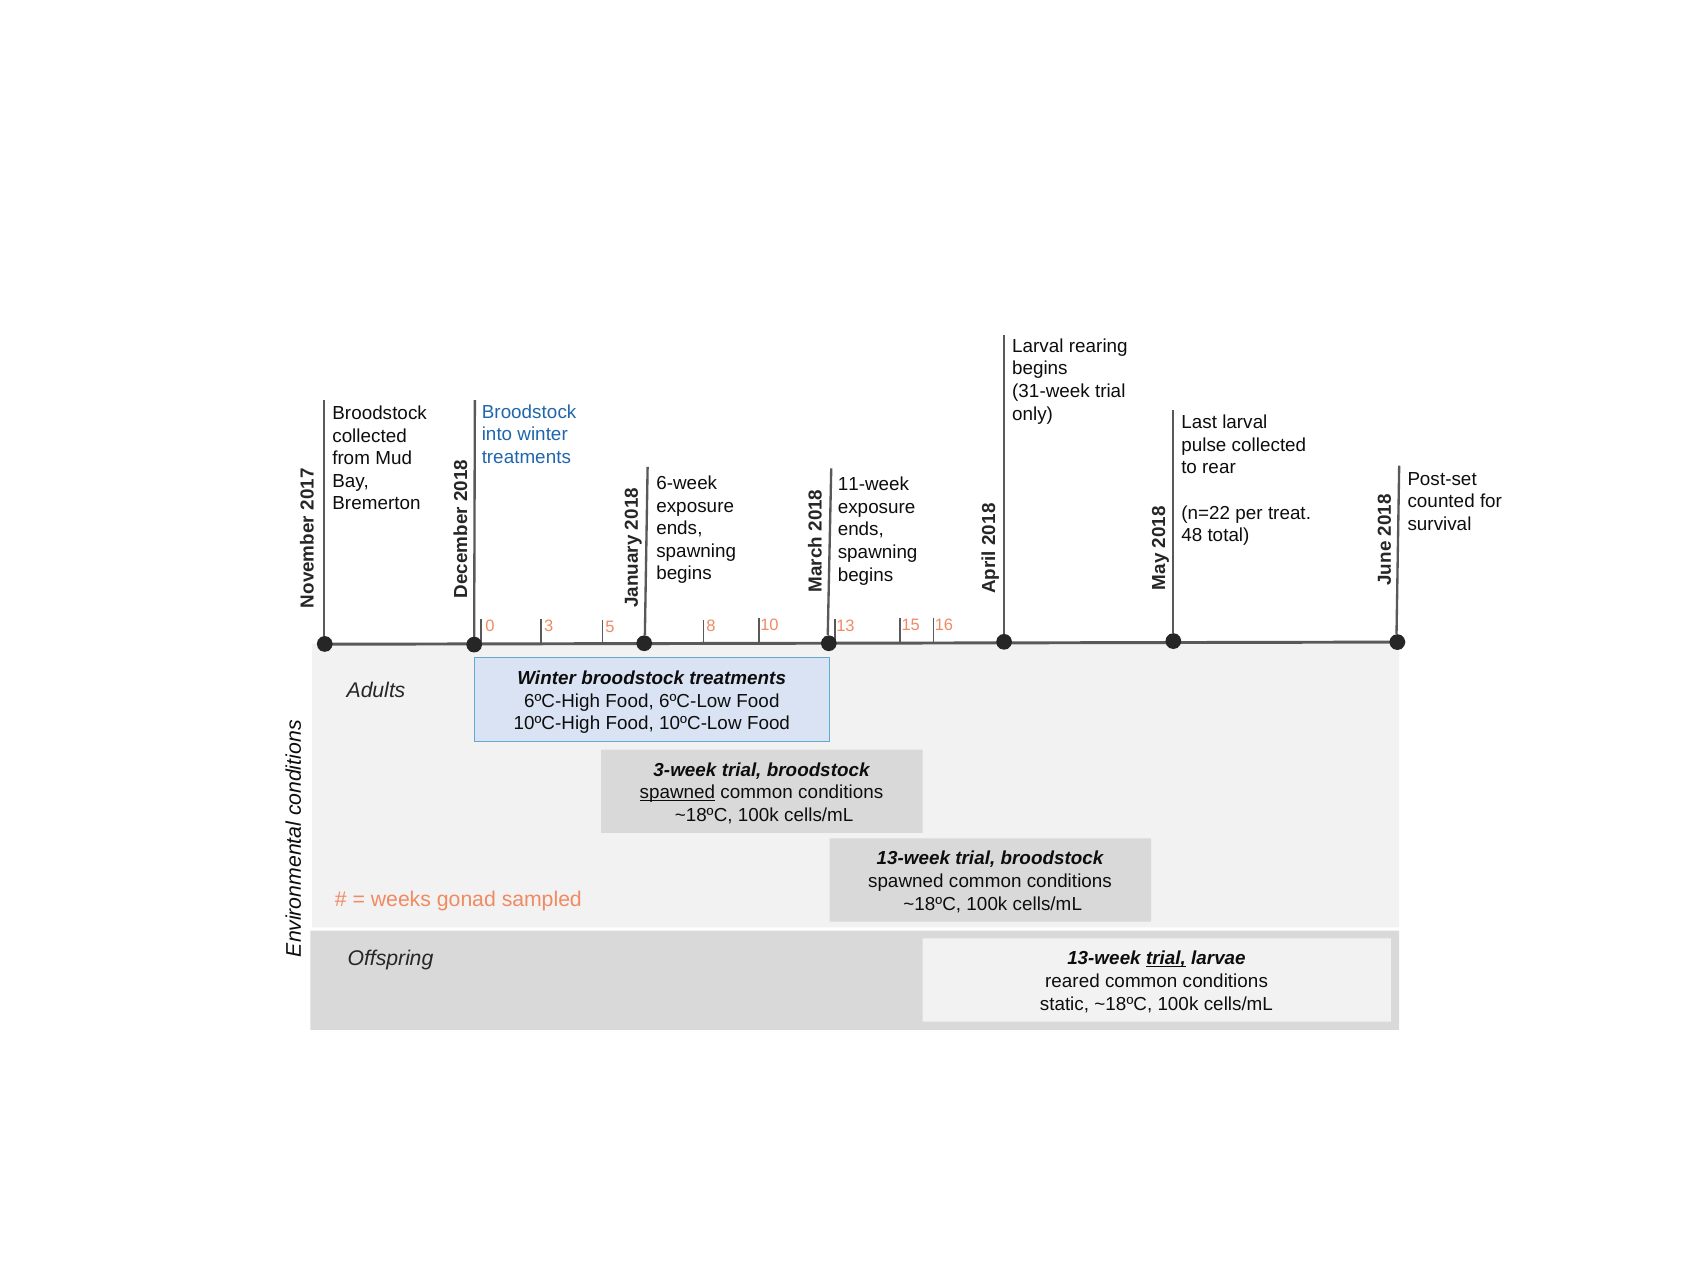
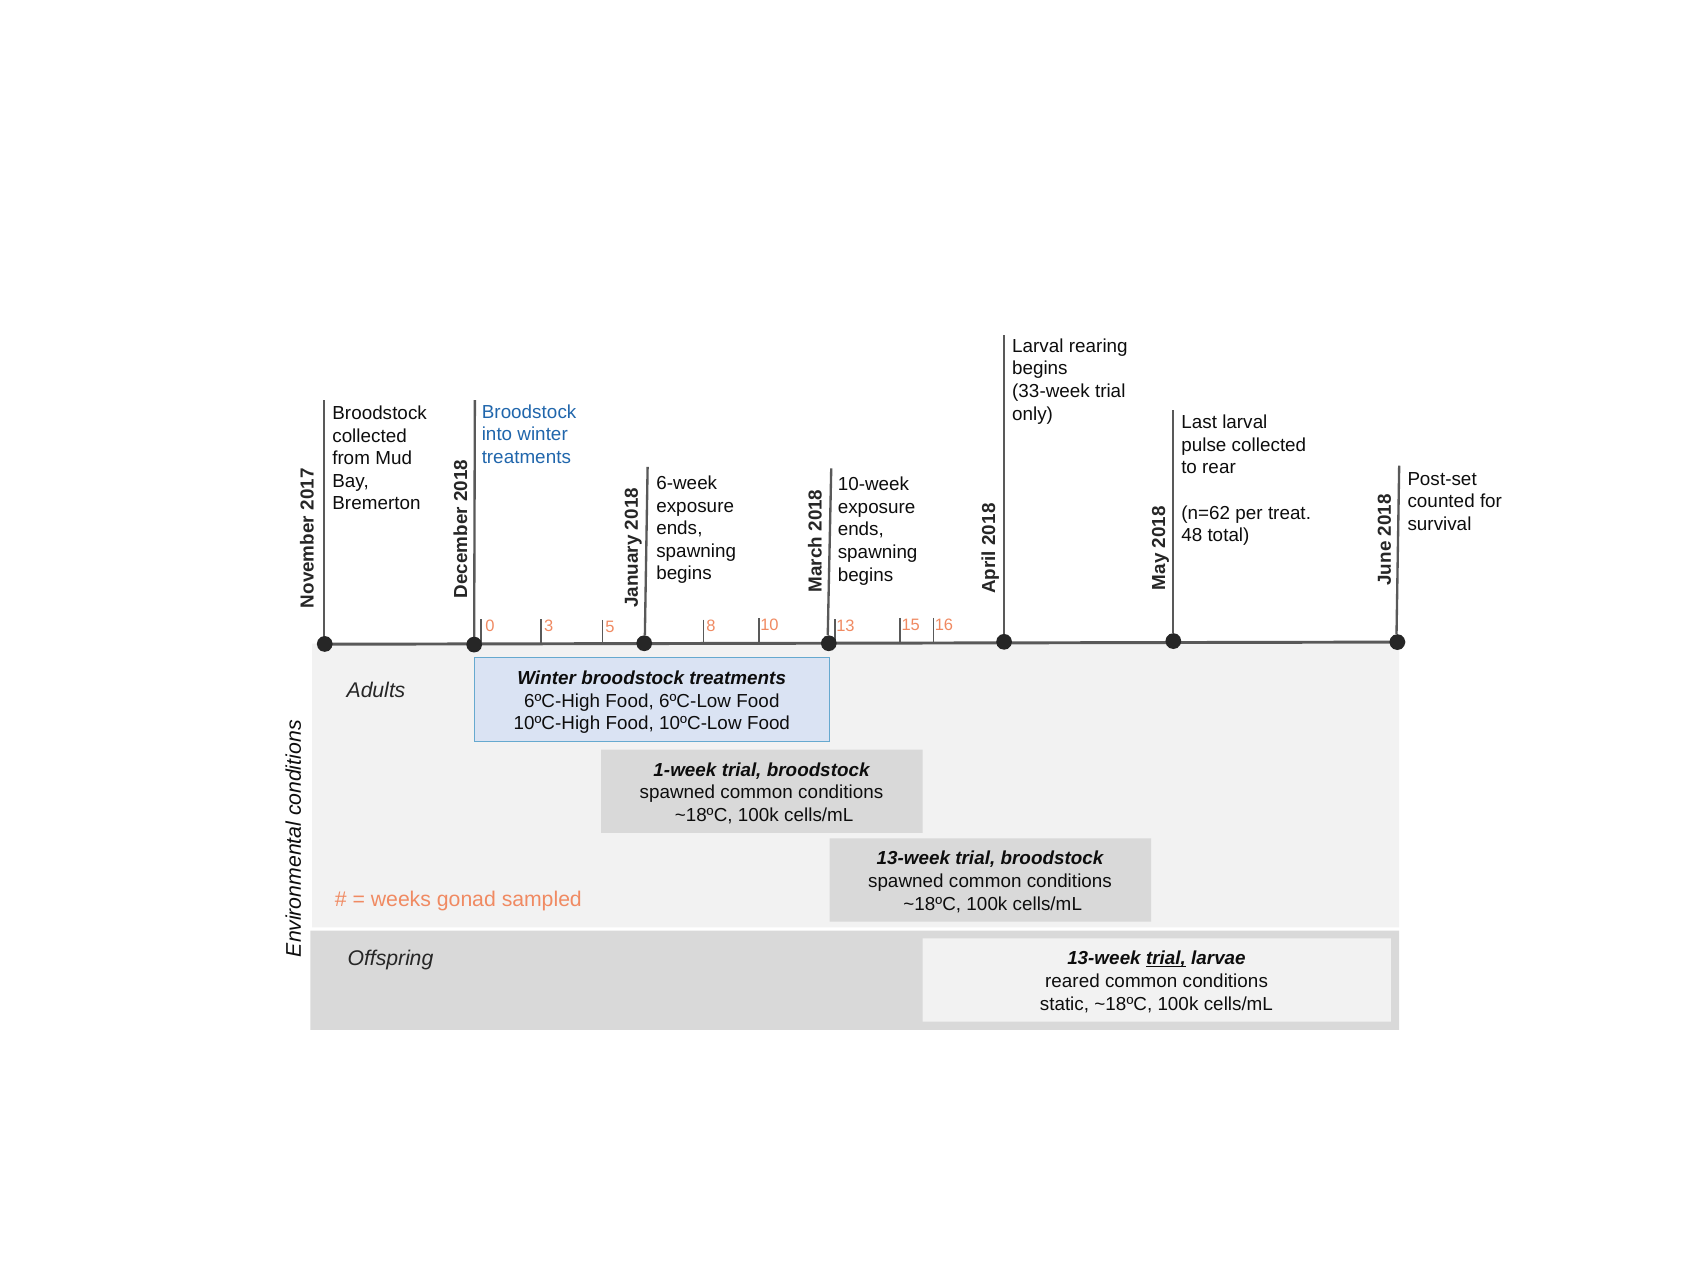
31-week: 31-week -> 33-week (1051, 391)
11-week: 11-week -> 10-week (873, 485)
n=22: n=22 -> n=62 (1206, 513)
3-week: 3-week -> 1-week (685, 770)
spawned underline: present -> none (677, 793)
